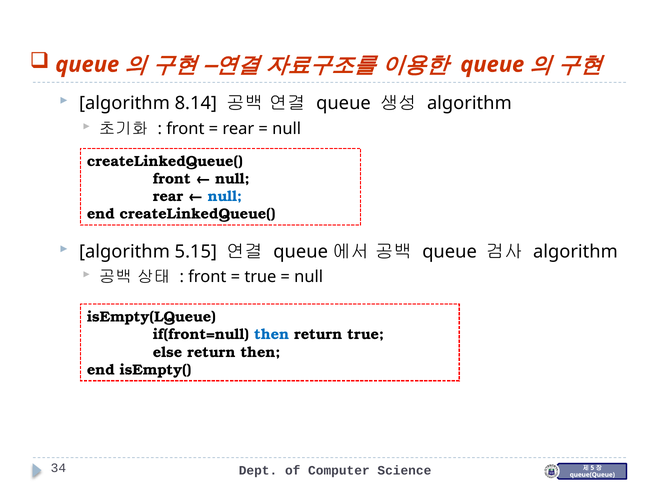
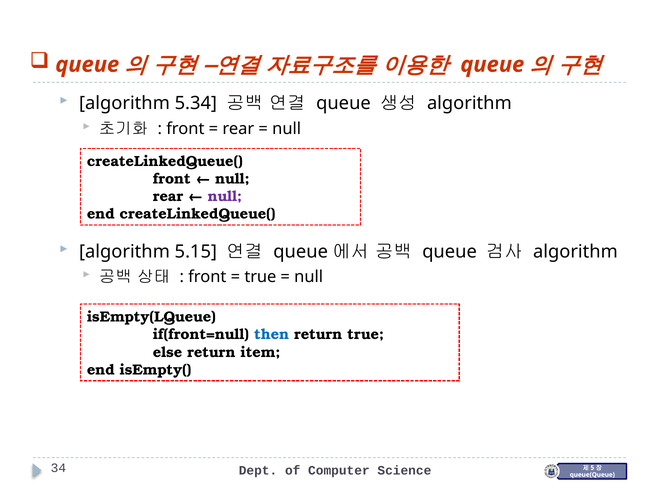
8.14: 8.14 -> 5.34 (196, 103)
null colour: blue -> purple (225, 197)
return then: then -> item (260, 352)
